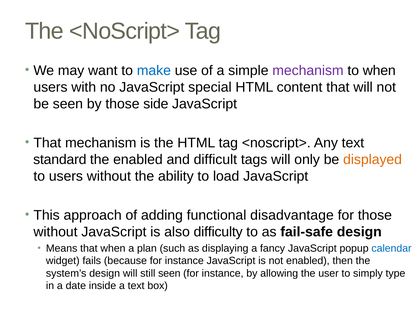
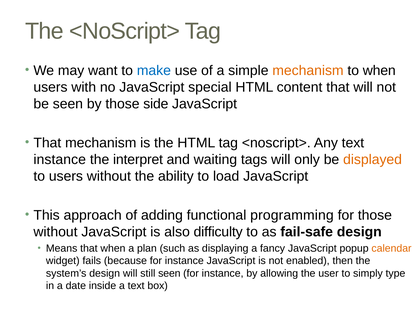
mechanism colour: purple -> orange (308, 71)
standard: standard -> instance (60, 160)
the enabled: enabled -> interpret (138, 160)
difficult: difficult -> waiting (215, 160)
disadvantage: disadvantage -> programming (292, 216)
calendar colour: blue -> orange (392, 249)
